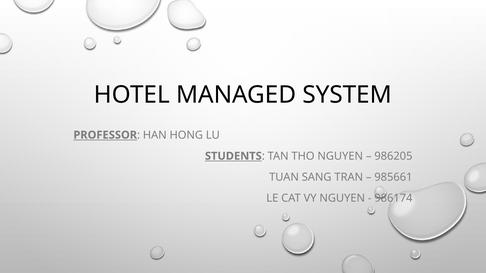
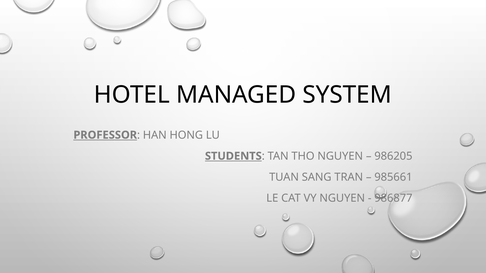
986174: 986174 -> 986877 (393, 198)
